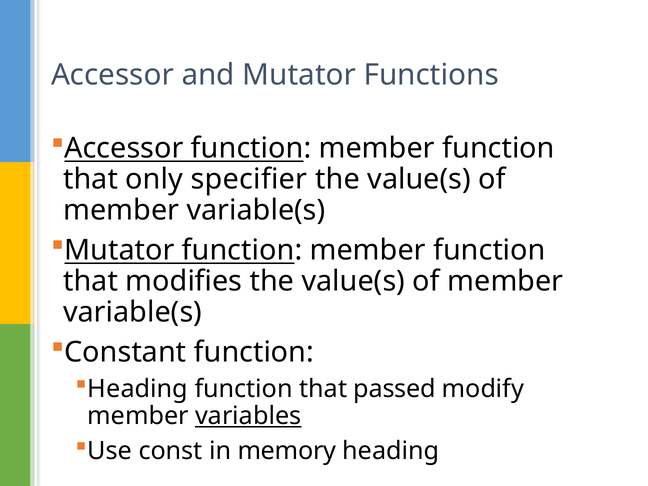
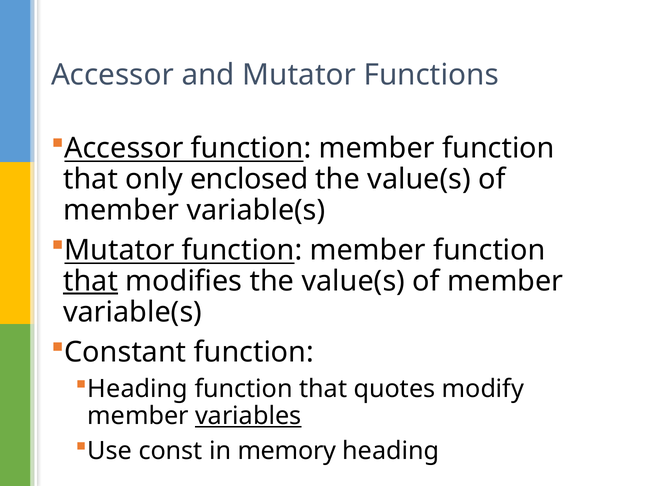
specifier: specifier -> enclosed (249, 179)
that underline: none -> present (91, 281)
passed: passed -> quotes (394, 389)
